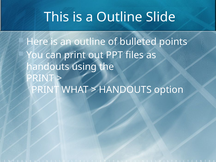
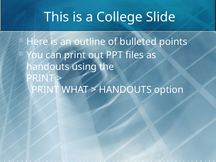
a Outline: Outline -> College (119, 17)
